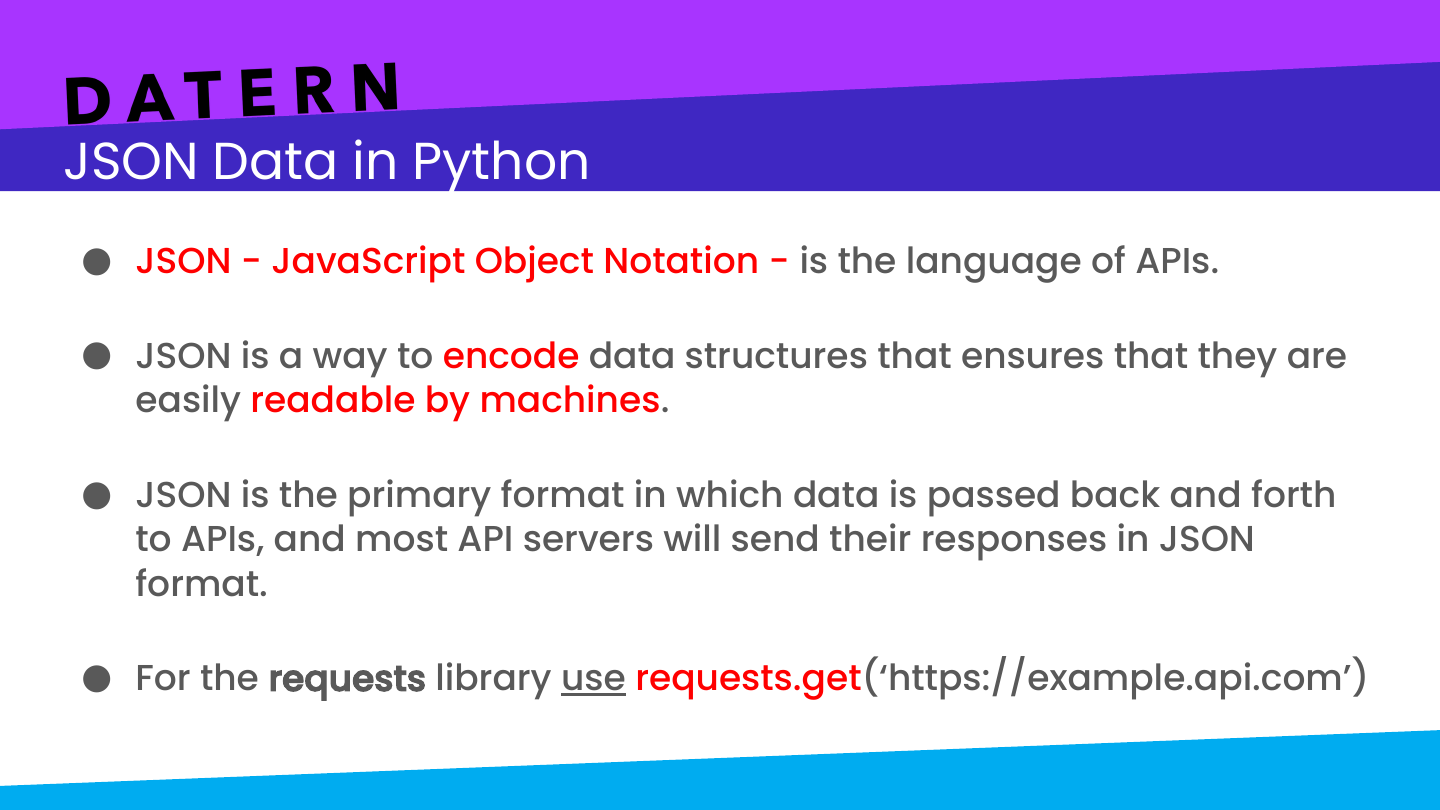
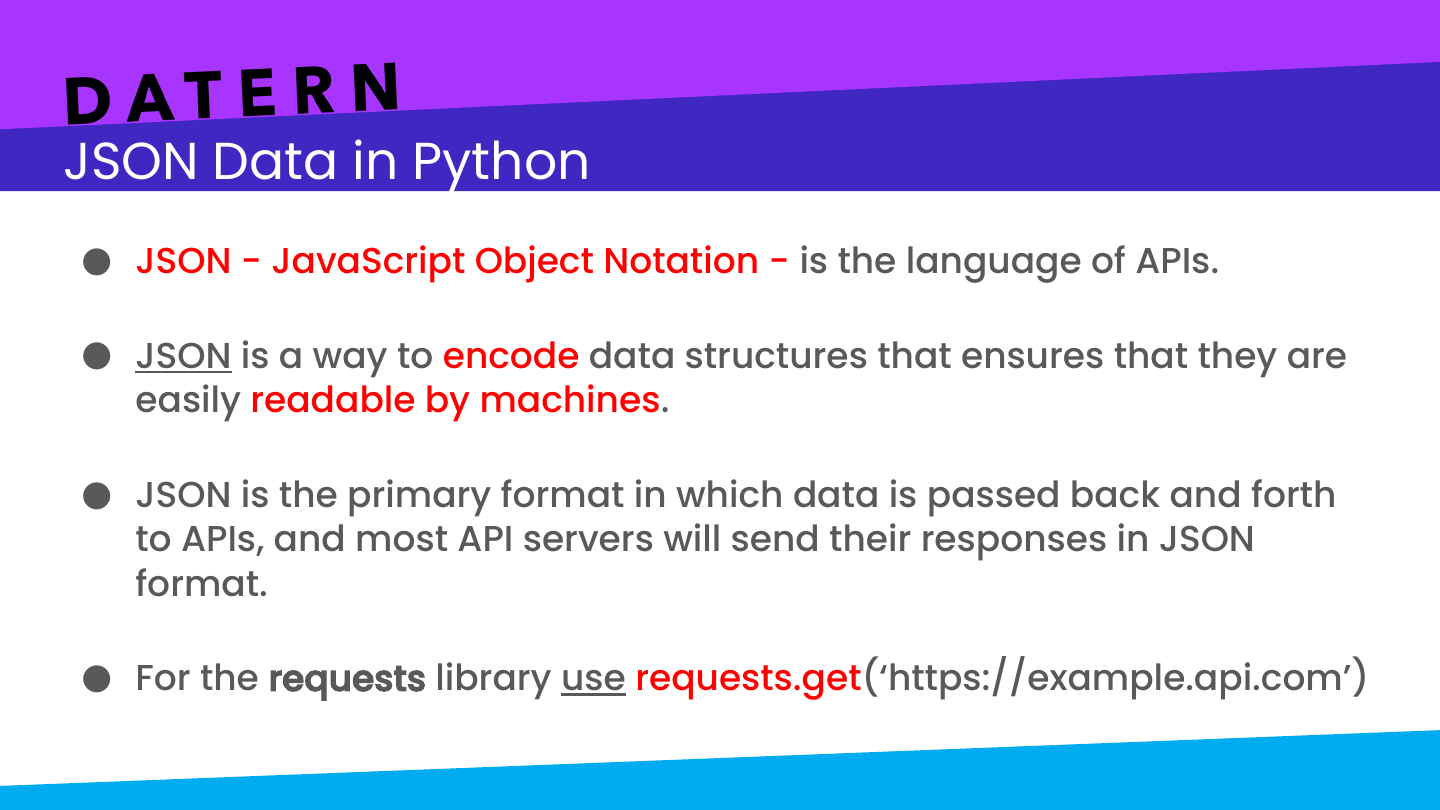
JSON underline: none -> present (184, 356)
